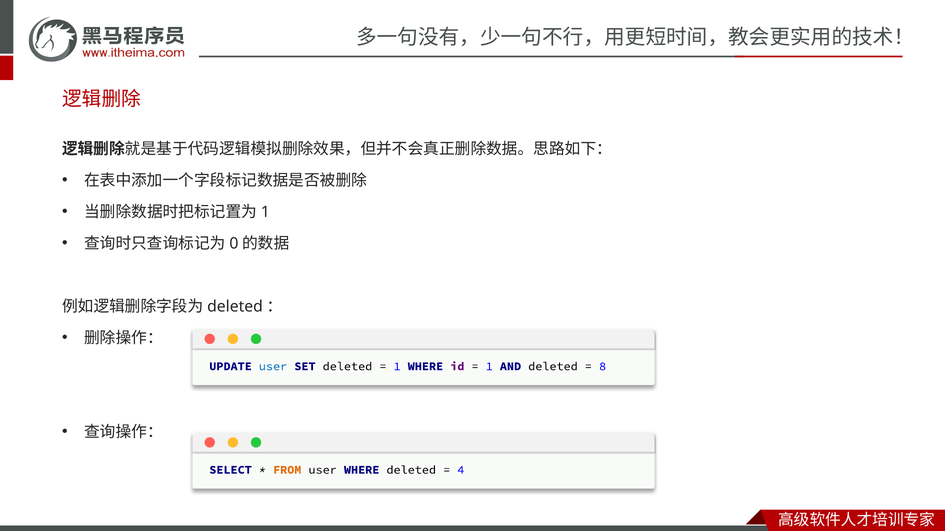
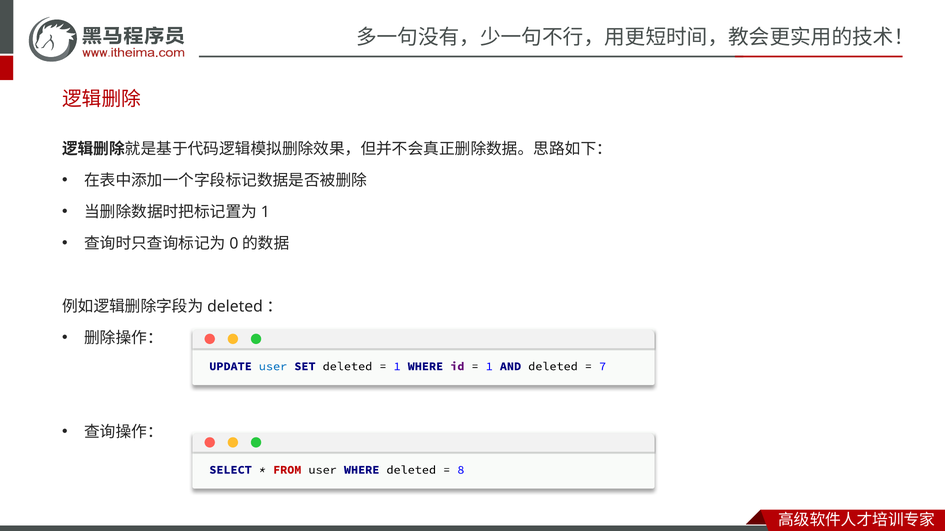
8: 8 -> 7 (603, 367)
FROM colour: orange -> red (287, 470)
4: 4 -> 8 (461, 470)
